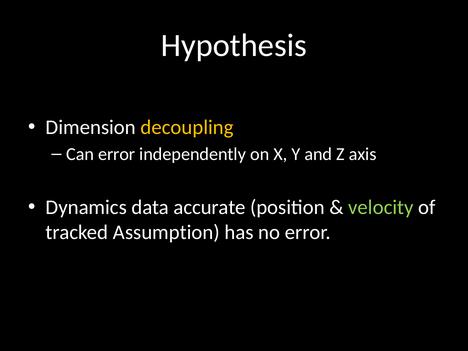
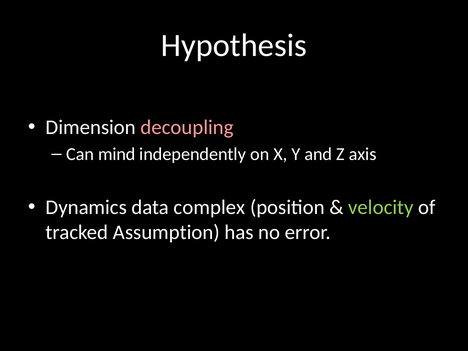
decoupling colour: yellow -> pink (187, 127)
Can error: error -> mind (117, 154)
accurate: accurate -> complex (209, 207)
